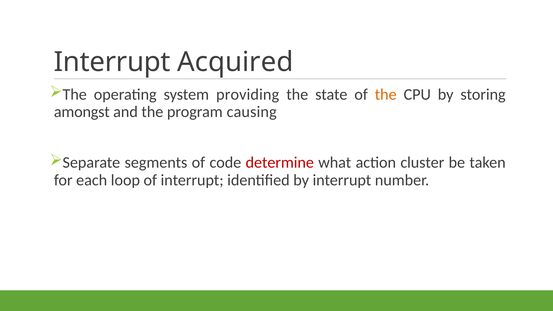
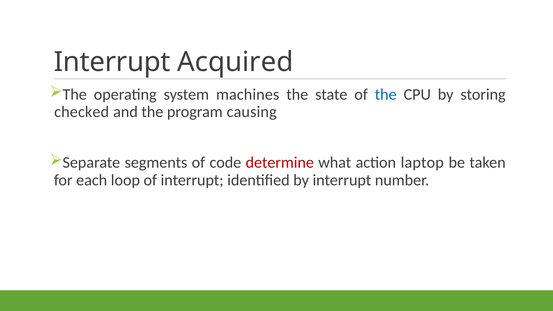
providing: providing -> machines (248, 94)
the colour: orange -> blue (386, 94)
amongst: amongst -> checked (82, 112)
cluster: cluster -> laptop (422, 163)
